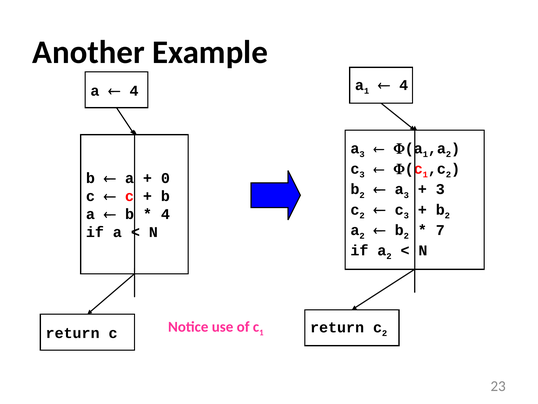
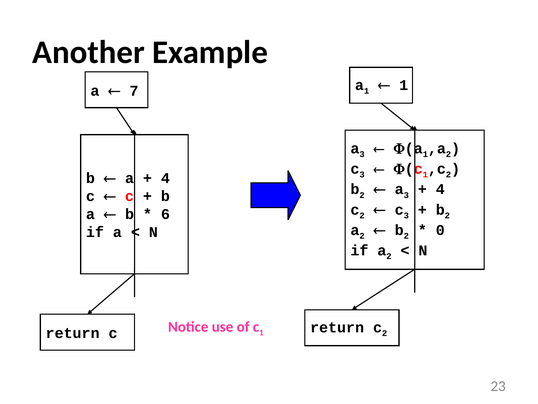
4: 4 -> 1 (404, 85)
4: 4 -> 7 (134, 91)
0: 0 -> 4 (165, 178)
3: 3 -> 4 (440, 189)
4: 4 -> 6 (165, 214)
7: 7 -> 0 (440, 230)
